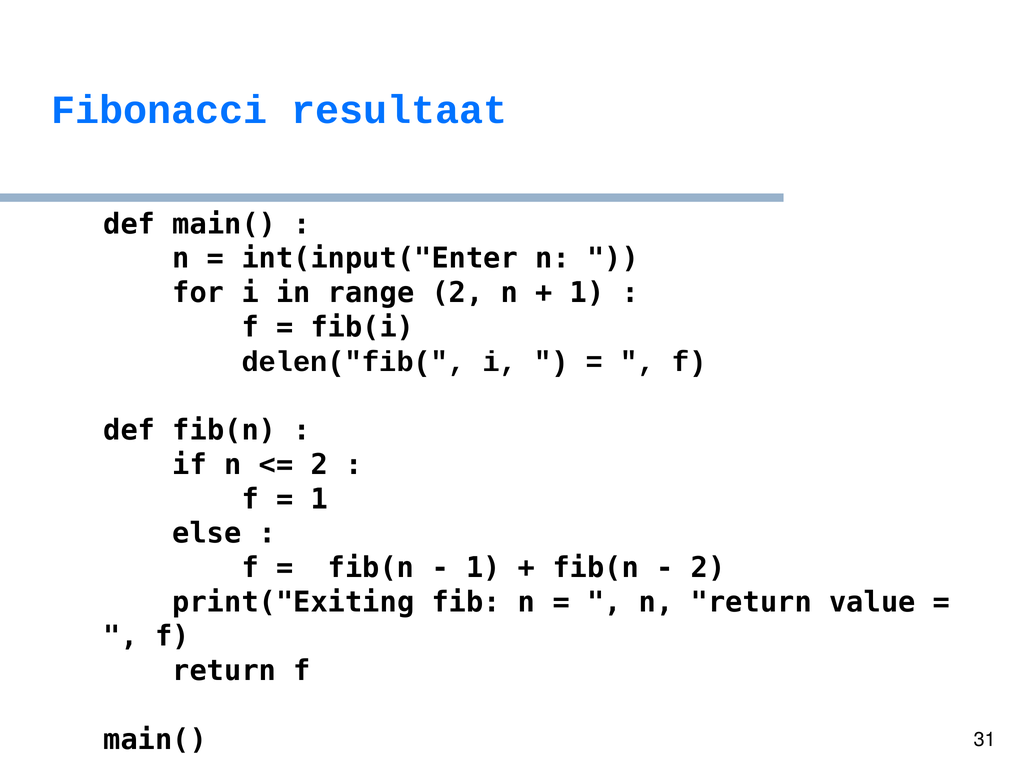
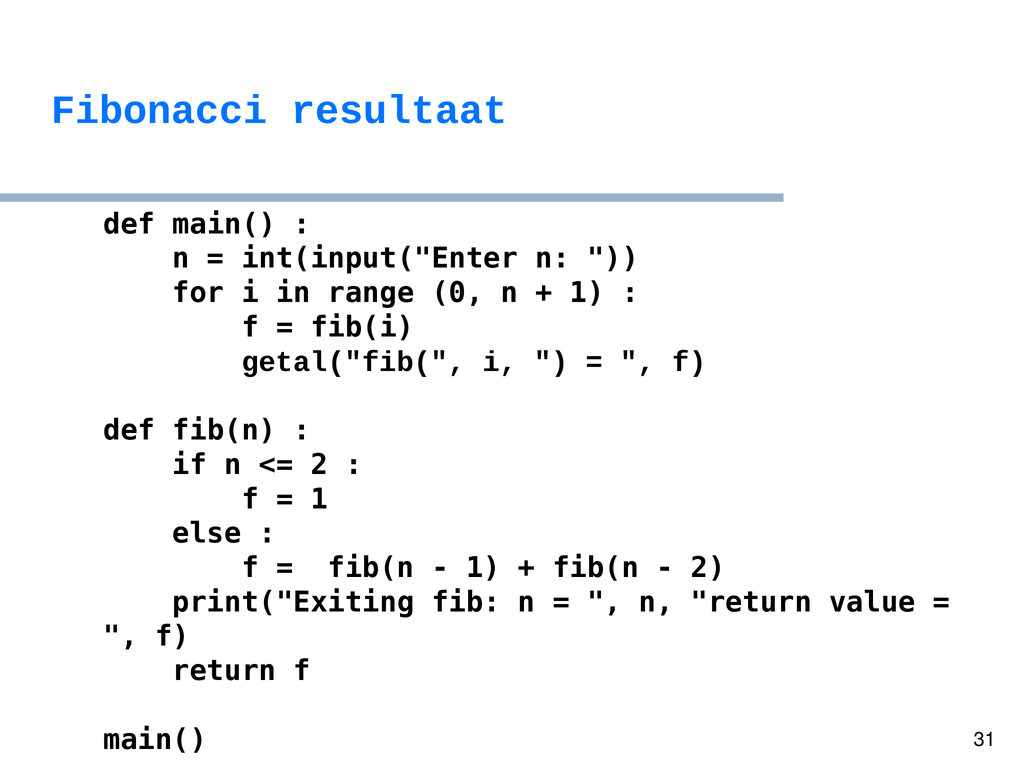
range 2: 2 -> 0 (458, 293)
delen("fib(: delen("fib( -> getal("fib( (353, 362)
